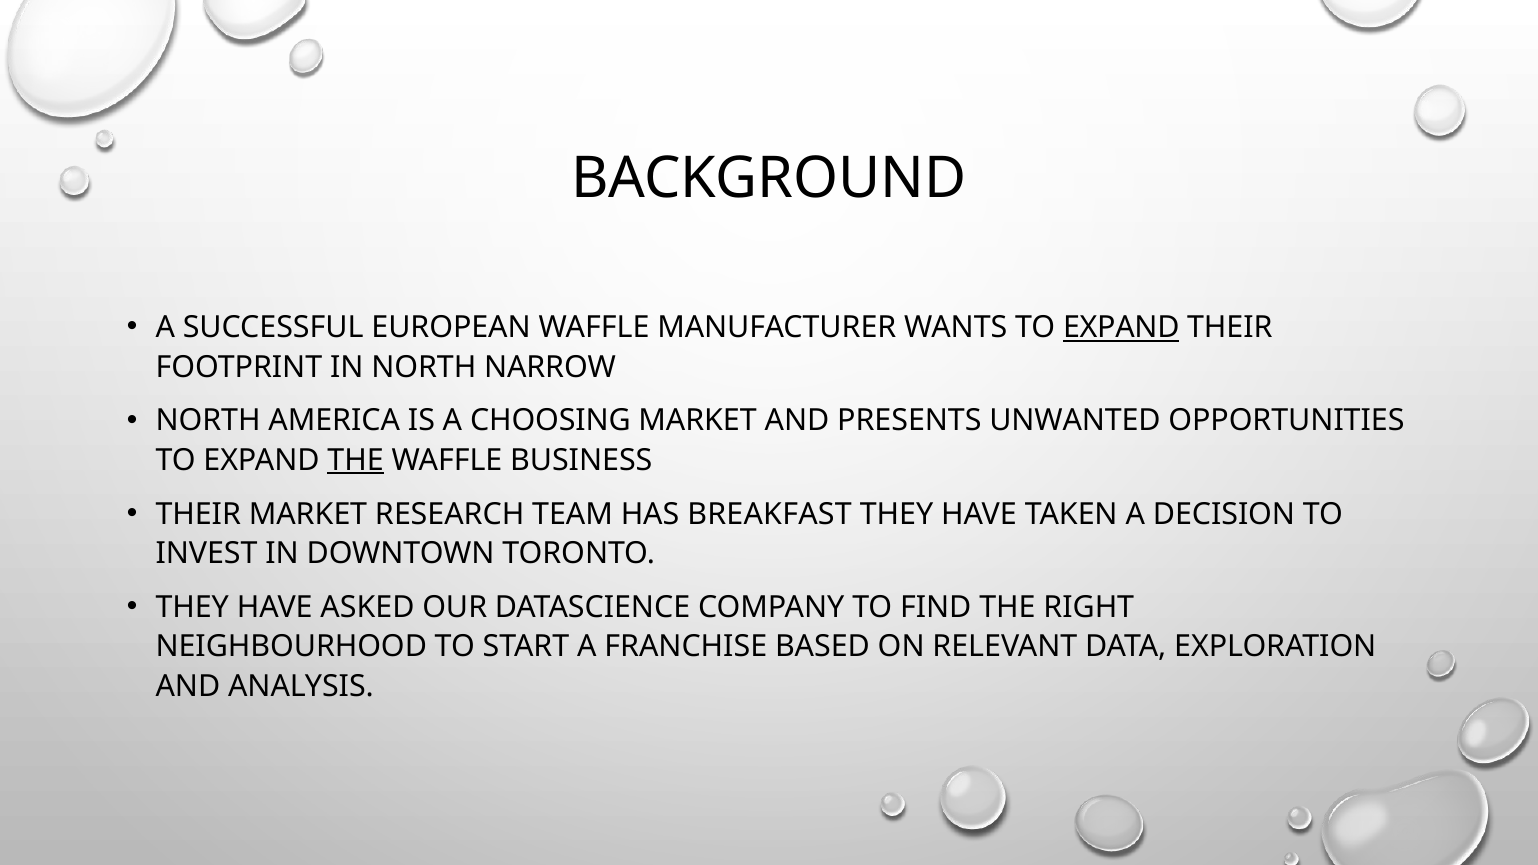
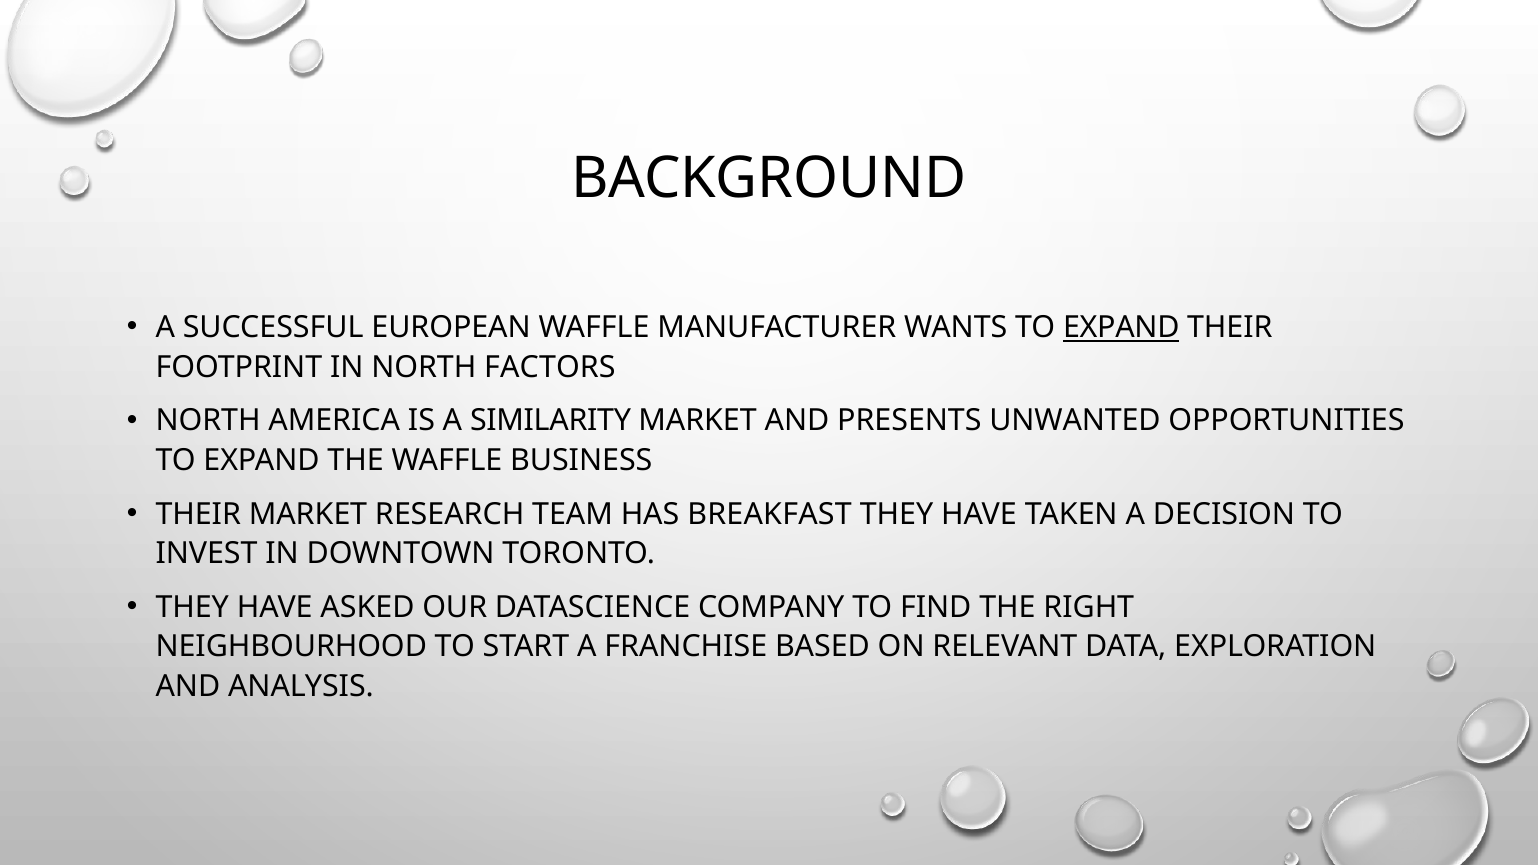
NARROW: NARROW -> FACTORS (550, 367)
CHOOSING: CHOOSING -> SIMILARITY (551, 421)
THE underline: present -> none (356, 460)
